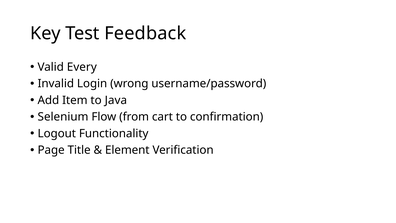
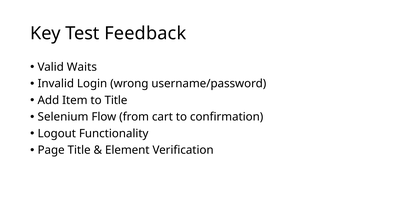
Every: Every -> Waits (82, 67)
to Java: Java -> Title (116, 100)
